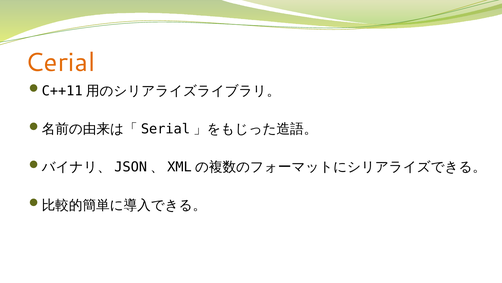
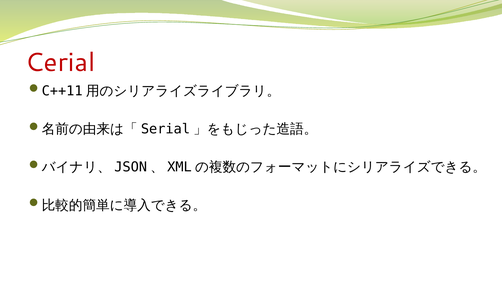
Cerial colour: orange -> red (60, 62)
